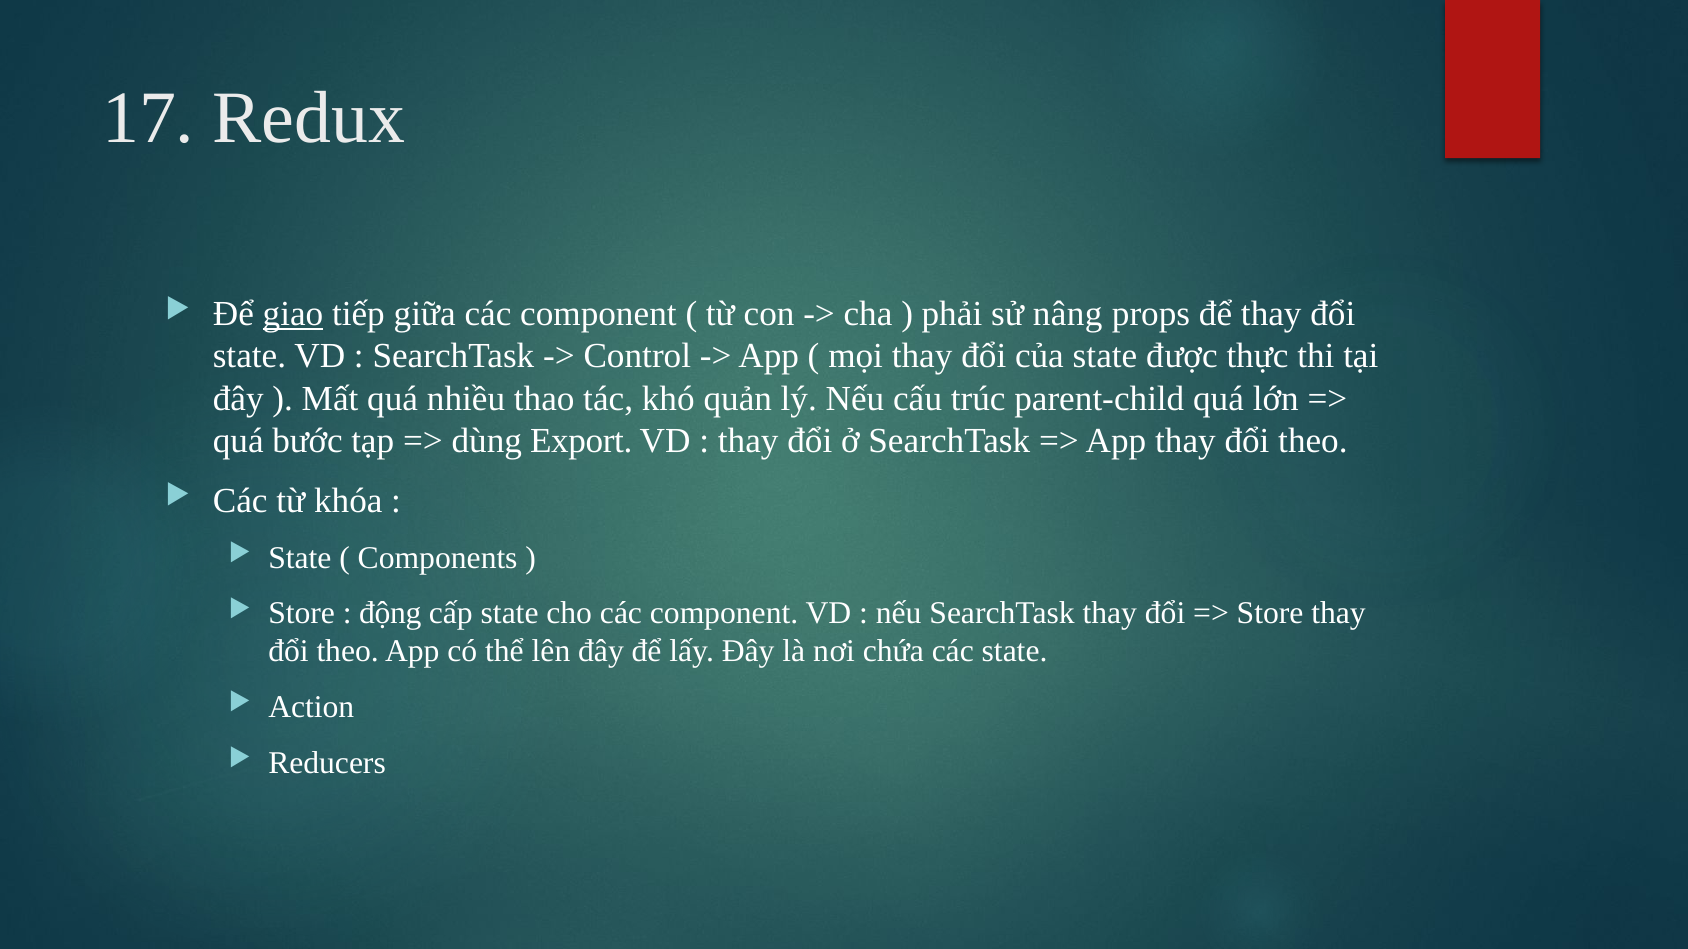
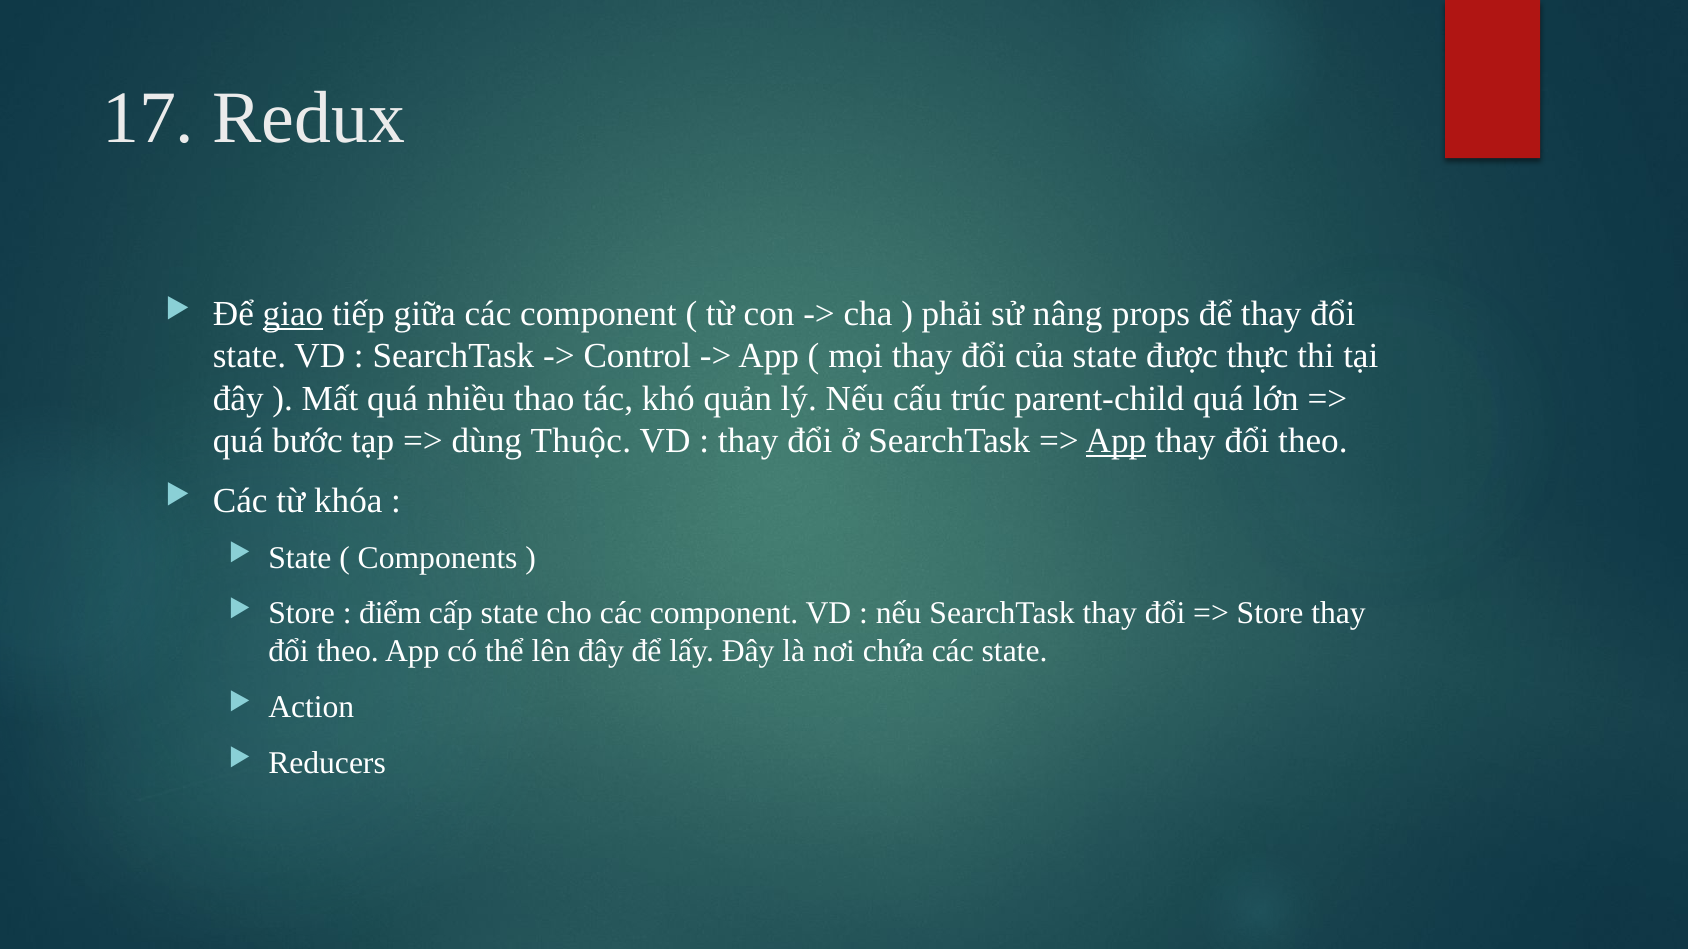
Export: Export -> Thuộc (581, 441)
App underline: none -> present (1116, 441)
động: động -> điểm (390, 614)
